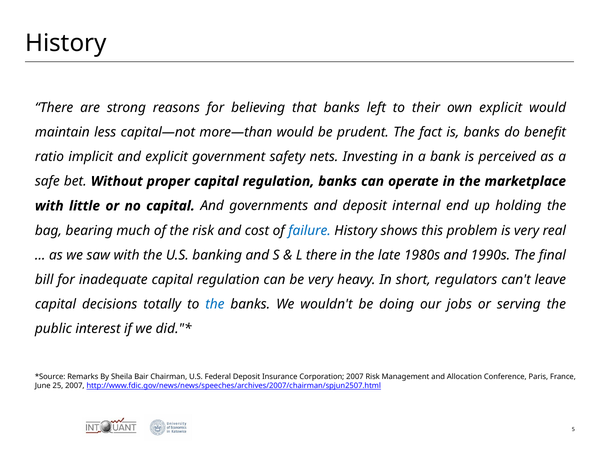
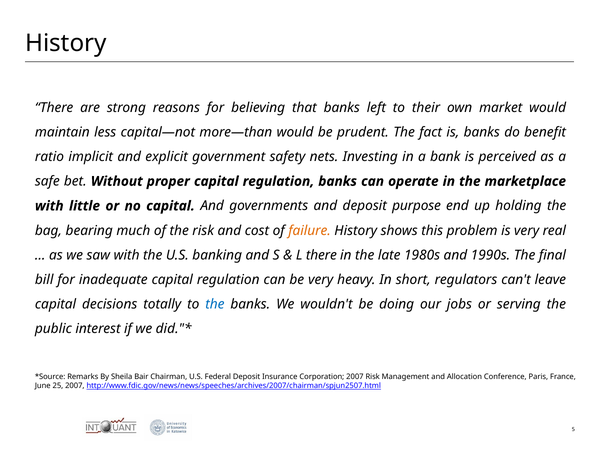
own explicit: explicit -> market (501, 107)
internal: internal -> purpose (417, 206)
failure colour: blue -> orange (310, 230)
